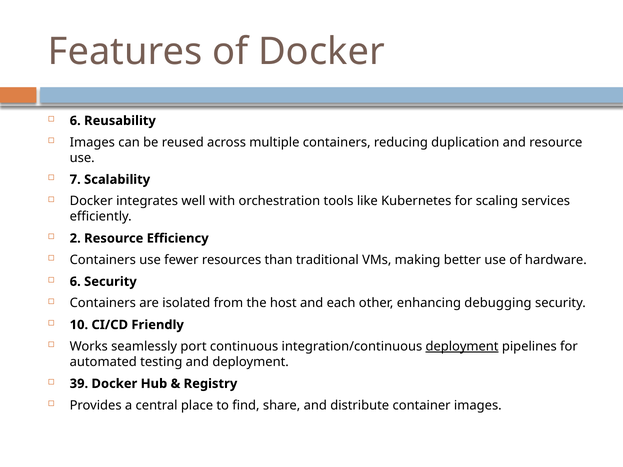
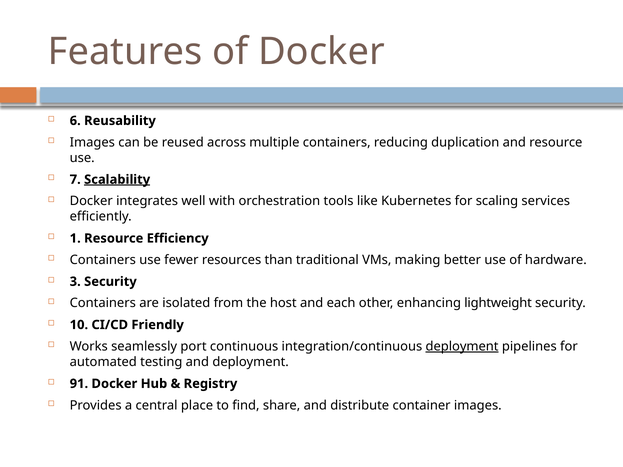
Scalability underline: none -> present (117, 180)
2: 2 -> 1 (75, 238)
6: 6 -> 3 (75, 282)
debugging: debugging -> lightweight (498, 303)
39: 39 -> 91 (79, 384)
